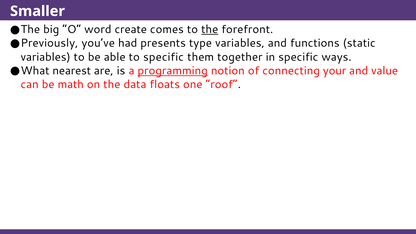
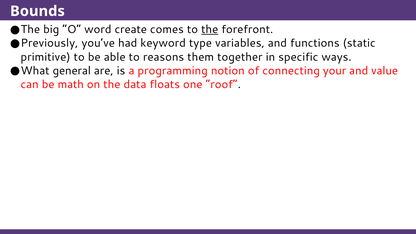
Smaller: Smaller -> Bounds (37, 11)
presents: presents -> keyword (163, 43)
variables: variables -> primitive (46, 57)
to specific: specific -> reasons (164, 57)
nearest: nearest -> general (72, 71)
programming underline: present -> none (173, 71)
